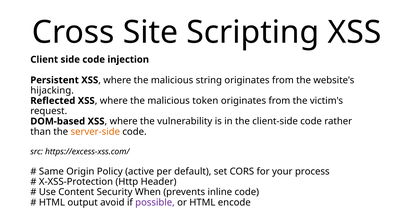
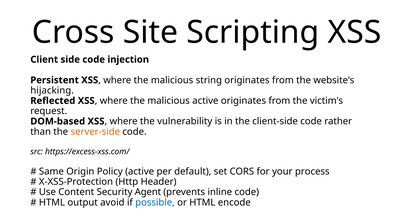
malicious token: token -> active (205, 101)
When: When -> Agent (148, 192)
possible colour: purple -> blue (155, 202)
